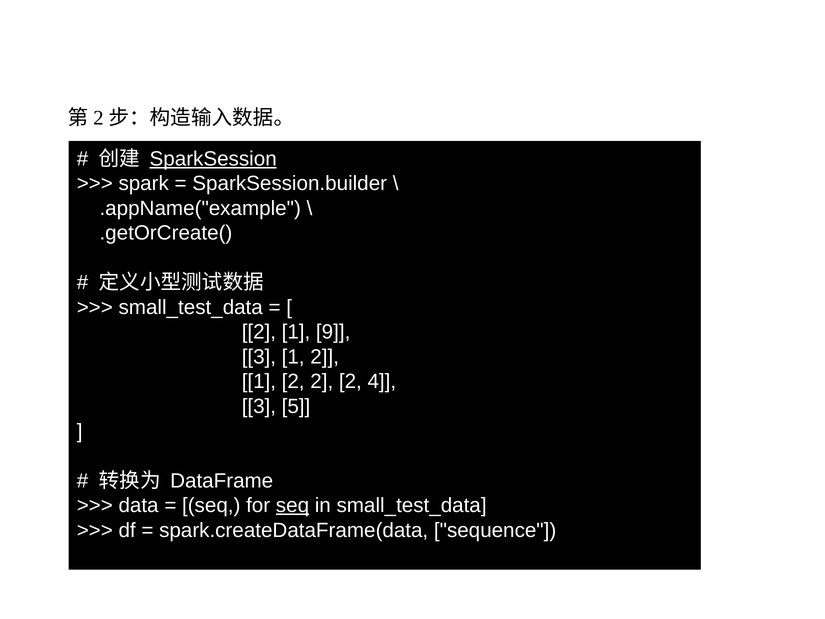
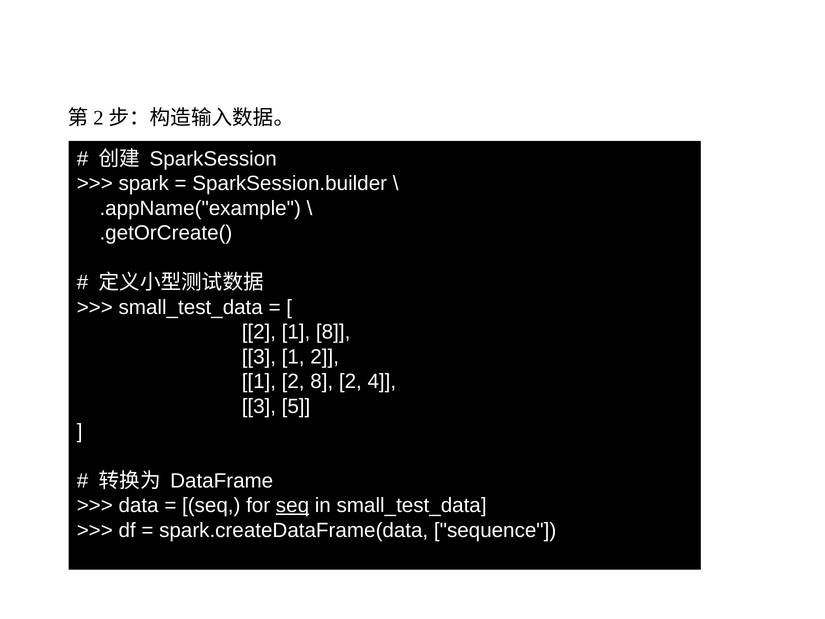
SparkSession underline: present -> none (213, 159)
1 9: 9 -> 8 (333, 332)
1 2 2: 2 -> 8 (322, 382)
